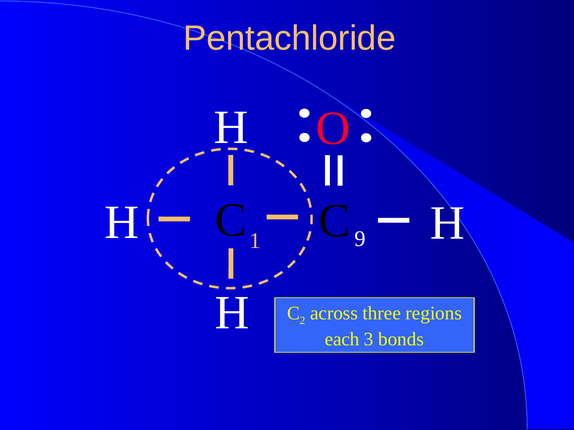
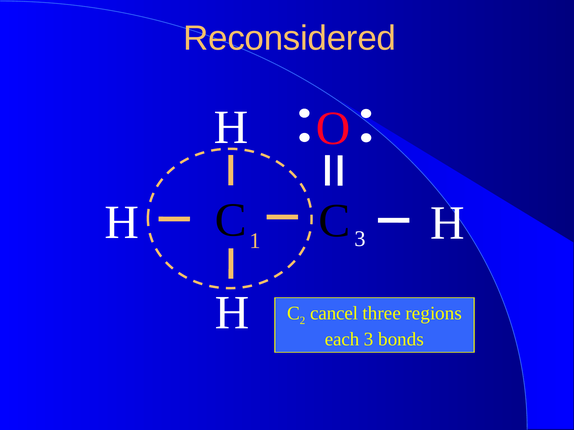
Pentachloride: Pentachloride -> Reconsidered (290, 38)
1 9: 9 -> 3 (360, 239)
across: across -> cancel (334, 314)
